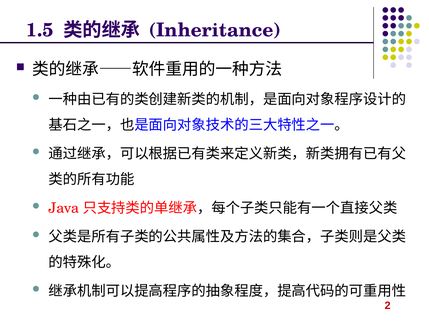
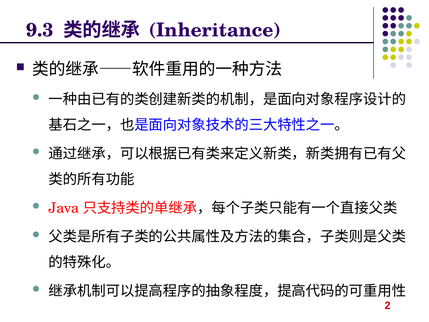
1.5: 1.5 -> 9.3 (40, 30)
